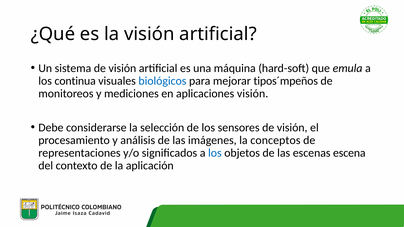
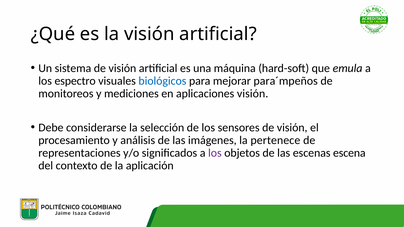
continua: continua -> espectro (75, 81)
tipos´mpeños: tipos´mpeños -> para´mpeños (286, 81)
conceptos: conceptos -> pertenece (275, 140)
los colour: blue -> purple (215, 153)
